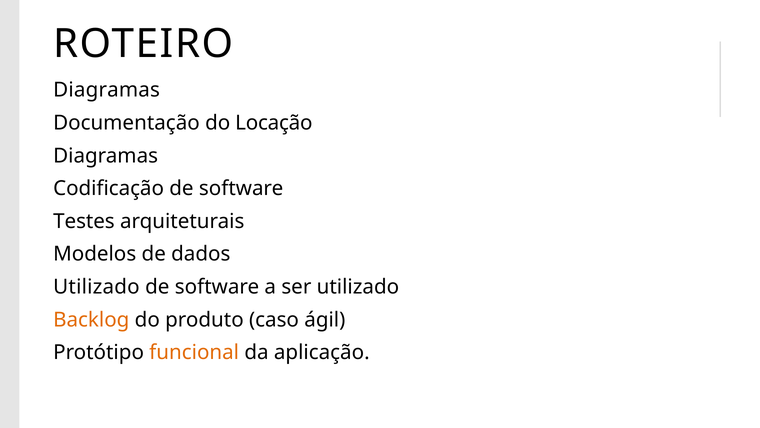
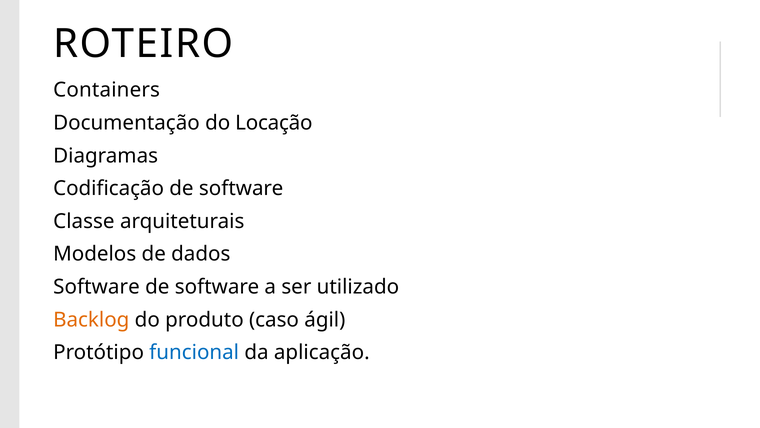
Diagramas: Diagramas -> Containers (107, 90)
Testes: Testes -> Classe (84, 221)
Utilizado: Utilizado -> Software (96, 287)
funcional colour: orange -> blue (194, 352)
